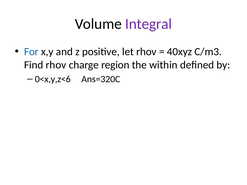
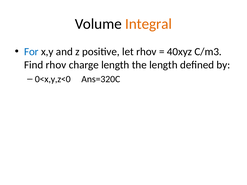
Integral colour: purple -> orange (149, 24)
charge region: region -> length (115, 65)
the within: within -> length (163, 65)
0<x,y,z<6: 0<x,y,z<6 -> 0<x,y,z<0 (53, 79)
